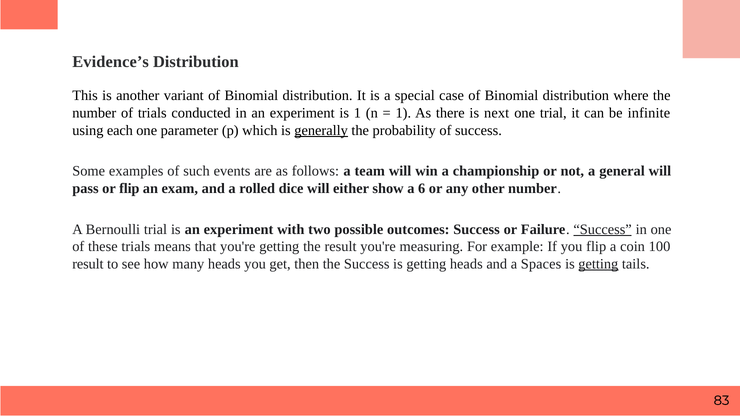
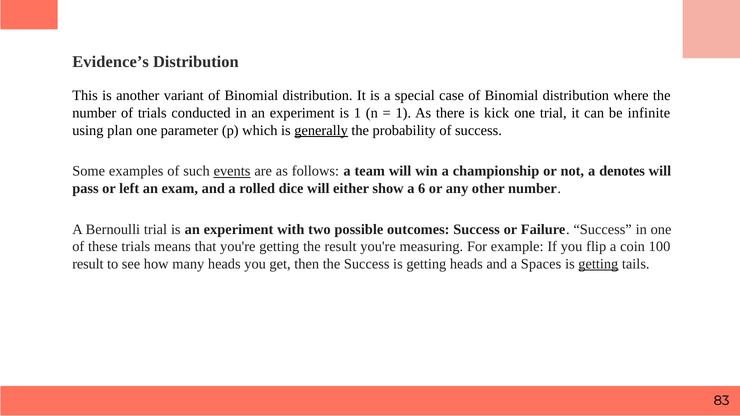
next: next -> kick (497, 113)
each: each -> plan (120, 130)
events underline: none -> present (232, 171)
general: general -> denotes (622, 171)
or flip: flip -> left (129, 189)
Success underline: present -> none (603, 230)
